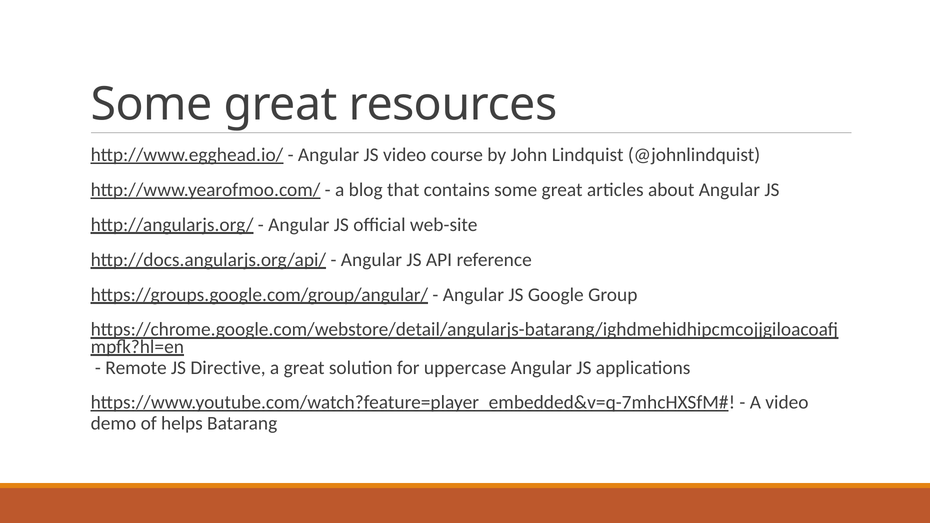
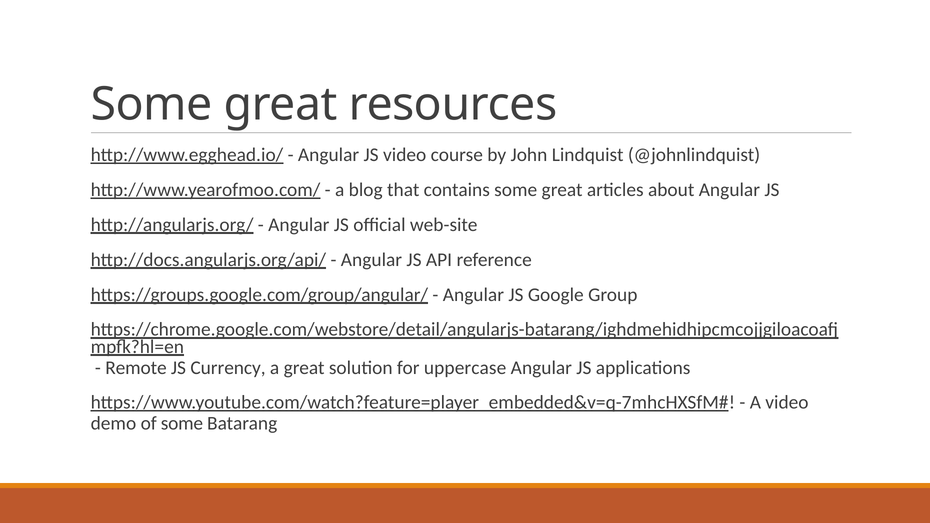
Directive: Directive -> Currency (228, 368)
of helps: helps -> some (182, 424)
